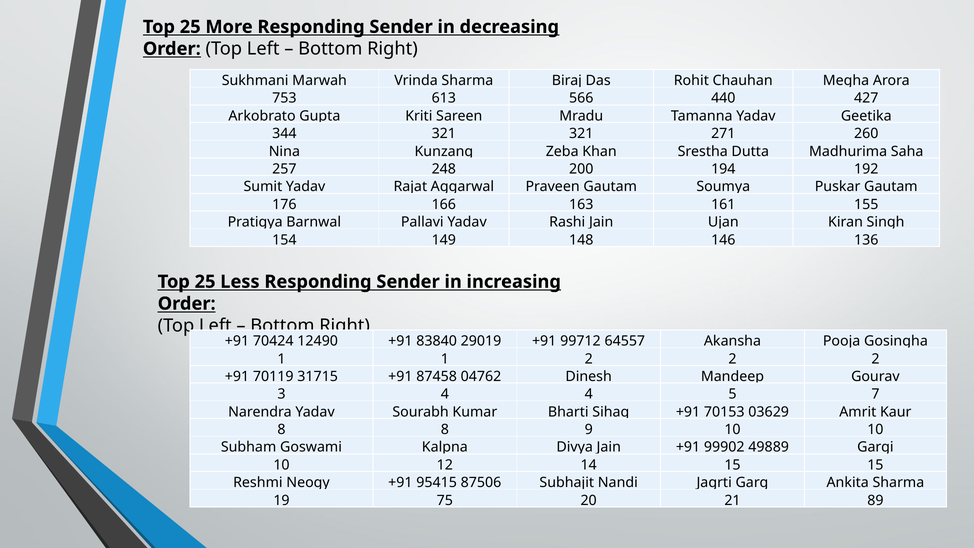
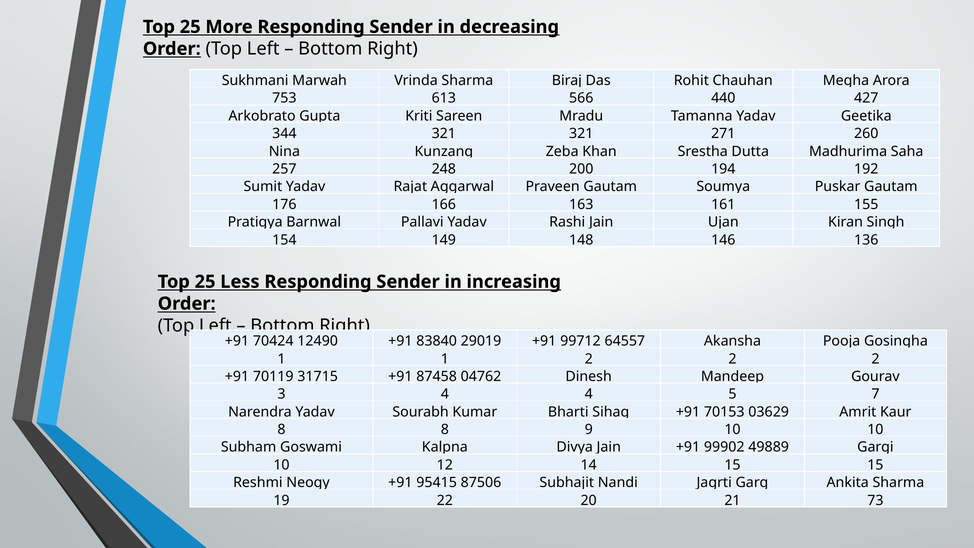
75: 75 -> 22 (445, 500)
89: 89 -> 73 (875, 500)
